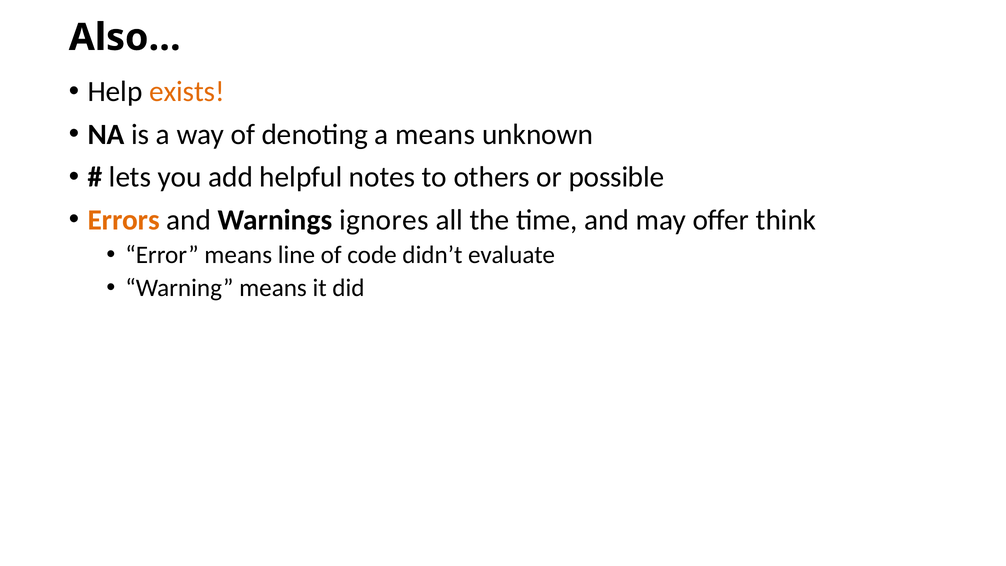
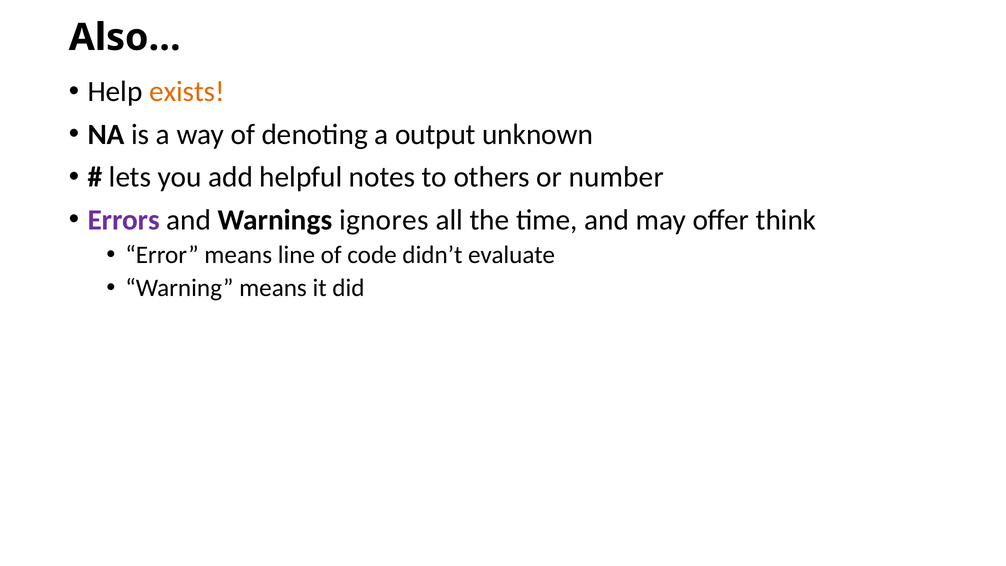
a means: means -> output (435, 134)
possible: possible -> number (616, 177)
Errors colour: orange -> purple (124, 220)
